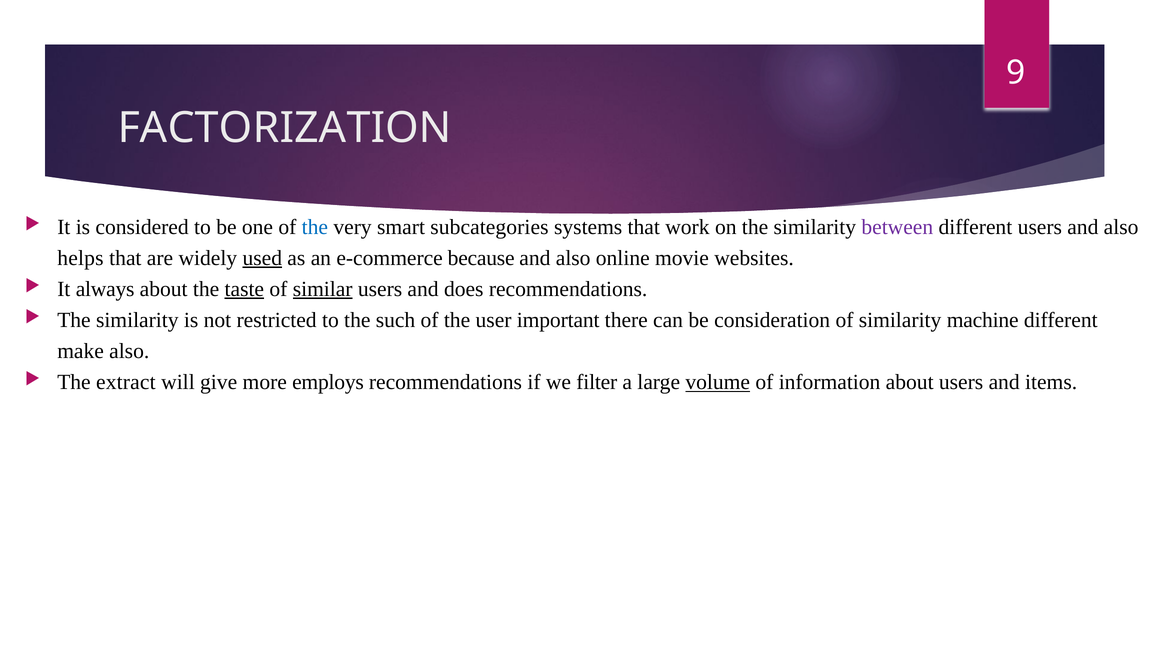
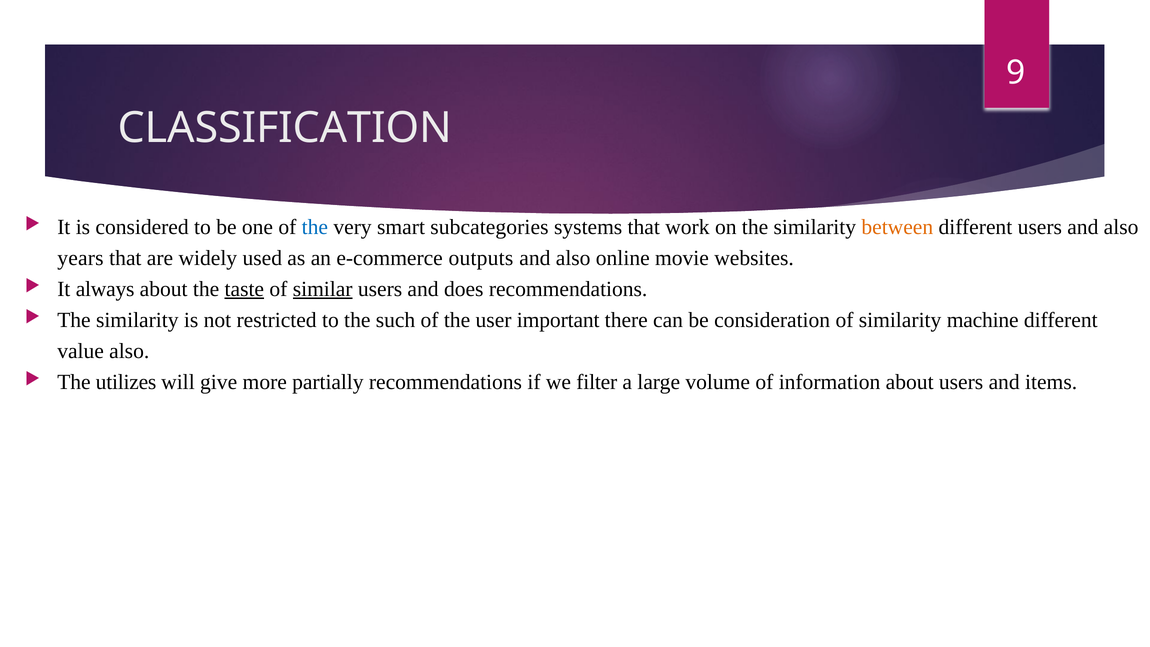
FACTORIZATION: FACTORIZATION -> CLASSIFICATION (285, 128)
between colour: purple -> orange (897, 227)
helps: helps -> years (80, 258)
used underline: present -> none (262, 258)
because: because -> outputs (481, 258)
make: make -> value (81, 351)
extract: extract -> utilizes (126, 382)
employs: employs -> partially (328, 382)
volume underline: present -> none (718, 382)
